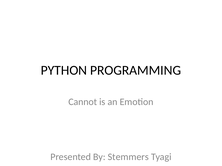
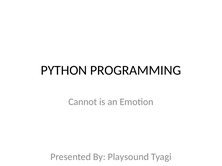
Stemmers: Stemmers -> Playsound (128, 157)
